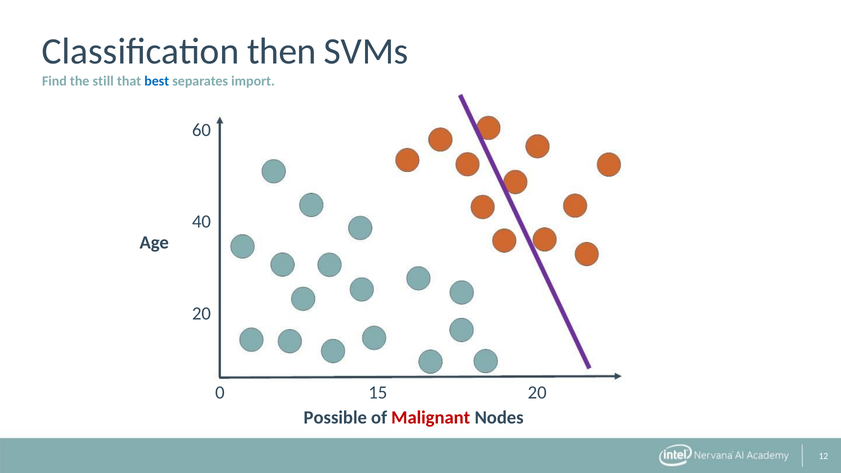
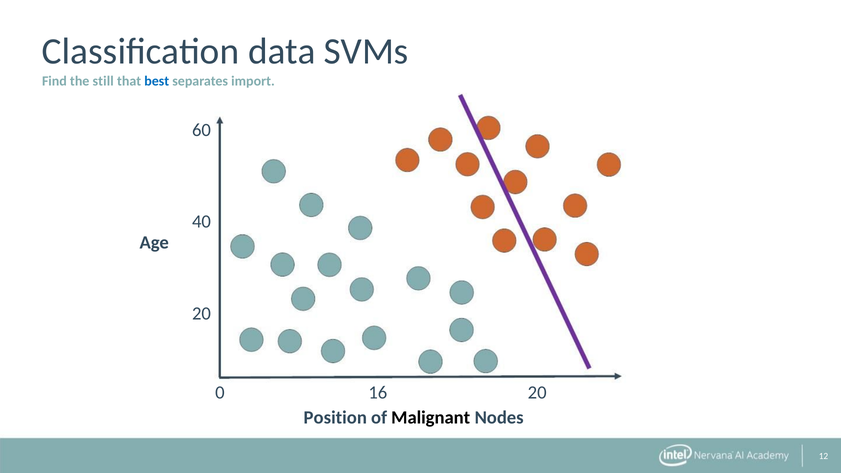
then: then -> data (282, 52)
15: 15 -> 16 (378, 393)
Possible: Possible -> Position (335, 418)
Malignant colour: red -> black (431, 418)
